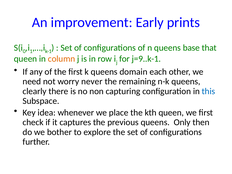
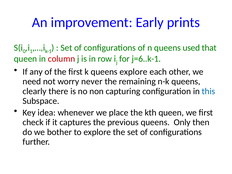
base: base -> used (191, 48)
column colour: orange -> red (62, 59)
j=9..k-1: j=9..k-1 -> j=6..k-1 (146, 59)
queens domain: domain -> explore (133, 72)
